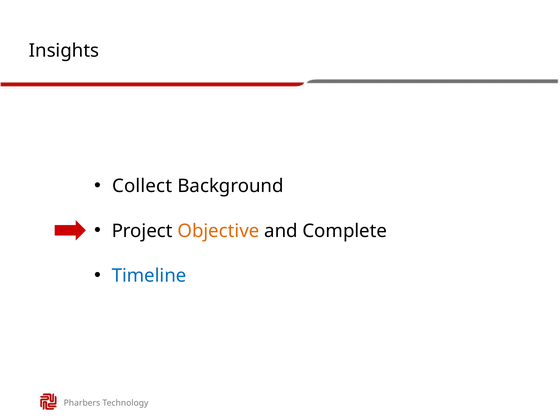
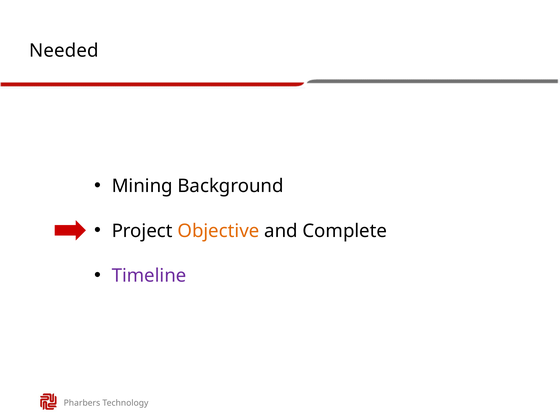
Insights: Insights -> Needed (64, 51)
Collect: Collect -> Mining (142, 186)
Timeline colour: blue -> purple (149, 276)
